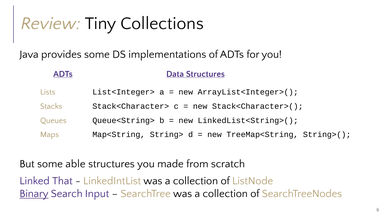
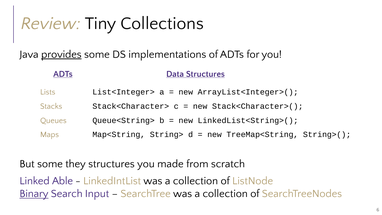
provides underline: none -> present (61, 54)
able: able -> they (76, 164)
That: That -> Able (63, 181)
